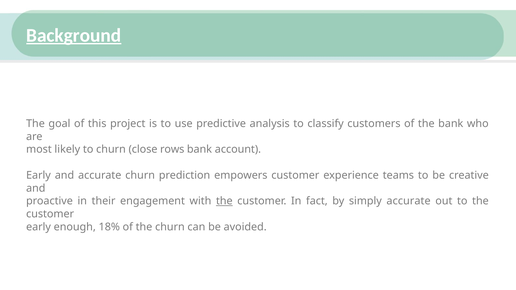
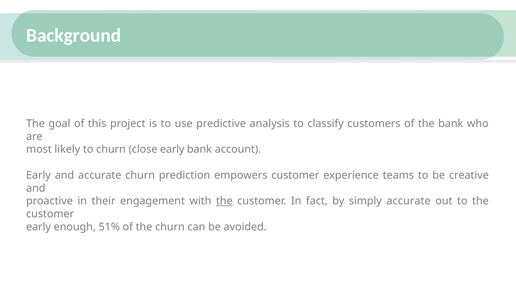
Background underline: present -> none (74, 35)
close rows: rows -> early (172, 150)
18%: 18% -> 51% (109, 227)
